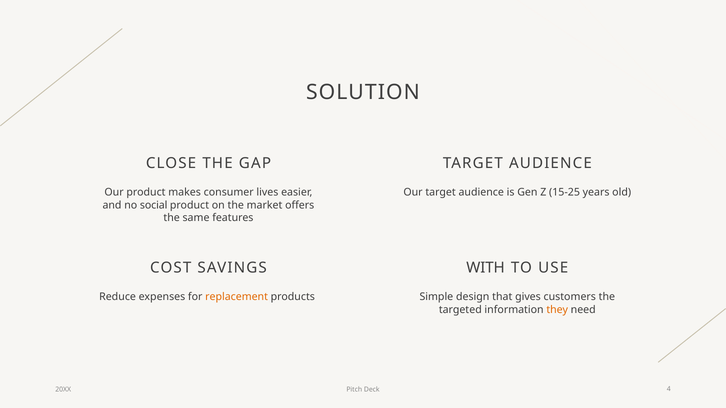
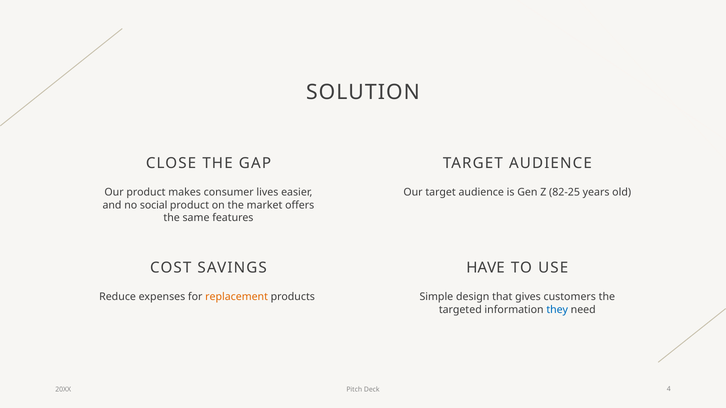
15-25: 15-25 -> 82-25 (565, 193)
WITH: WITH -> HAVE (486, 268)
they colour: orange -> blue (557, 310)
